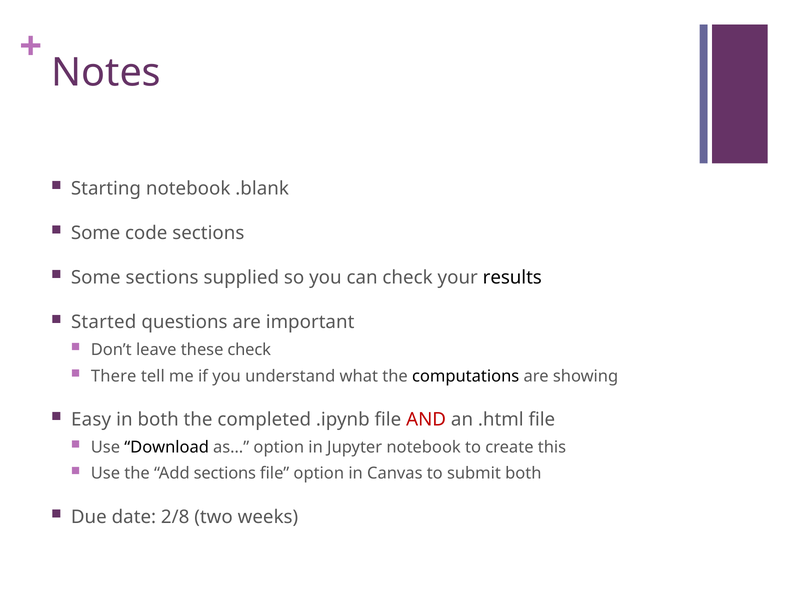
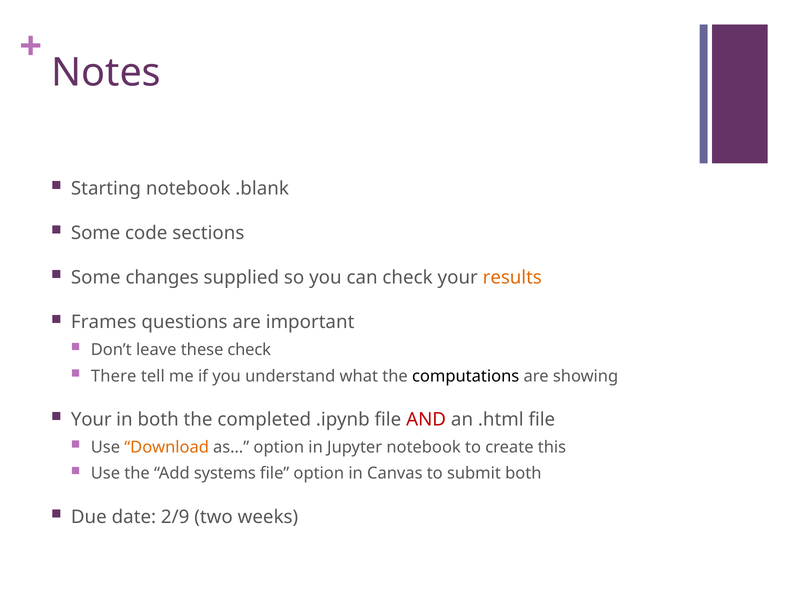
Some sections: sections -> changes (162, 277)
results colour: black -> orange (512, 277)
Started: Started -> Frames (104, 322)
Easy: Easy -> Your (91, 419)
Download colour: black -> orange (167, 447)
Add sections: sections -> systems (225, 473)
2/8: 2/8 -> 2/9 (175, 517)
